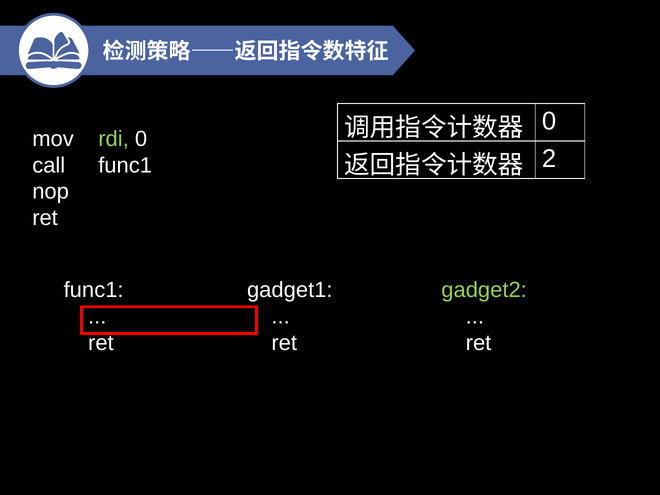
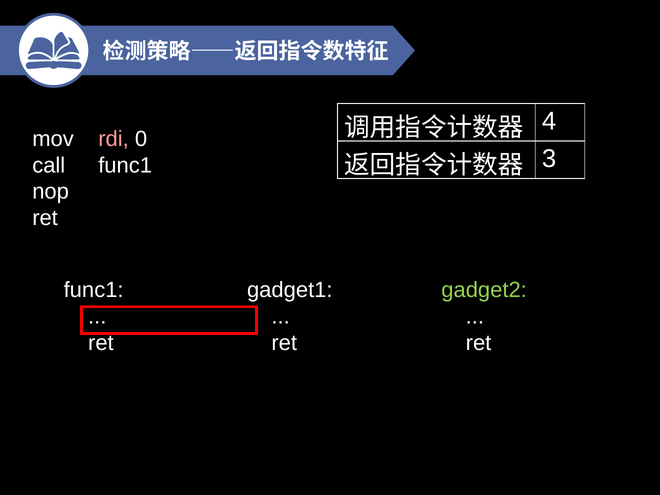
0: 0 -> 4 (549, 122)
rdi colour: light green -> pink (114, 139)
2: 2 -> 3 (549, 159)
